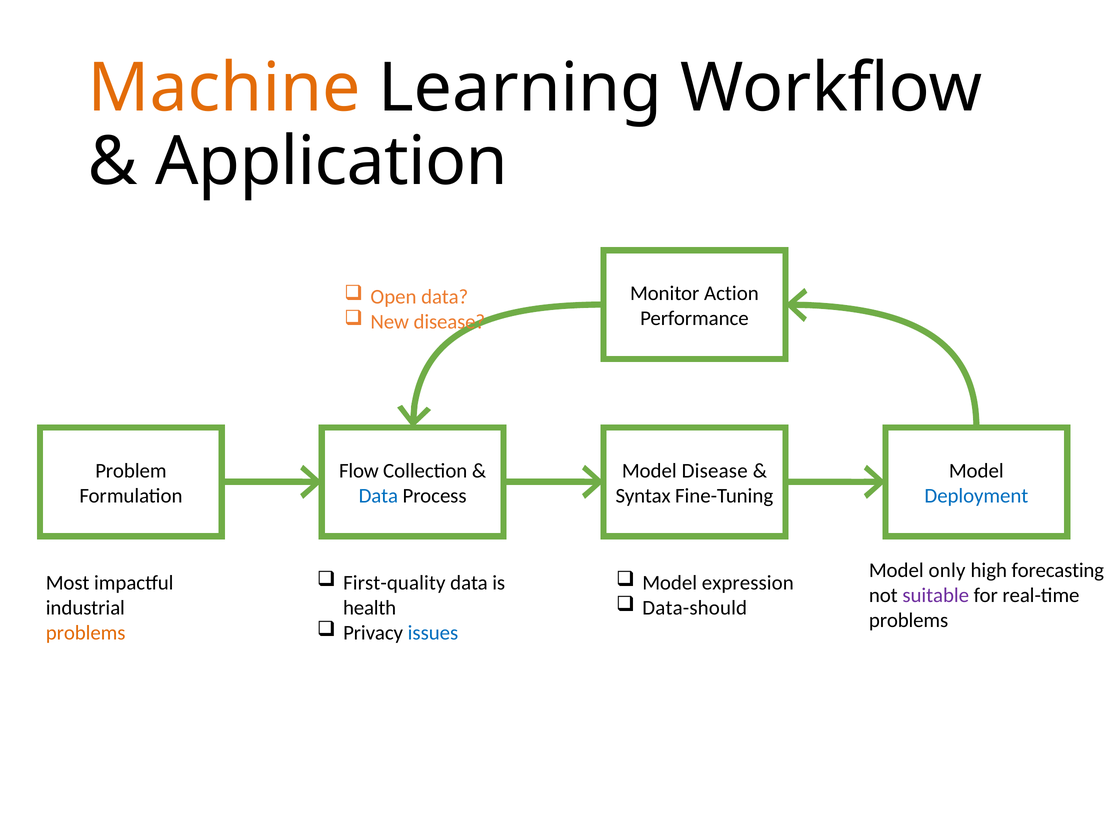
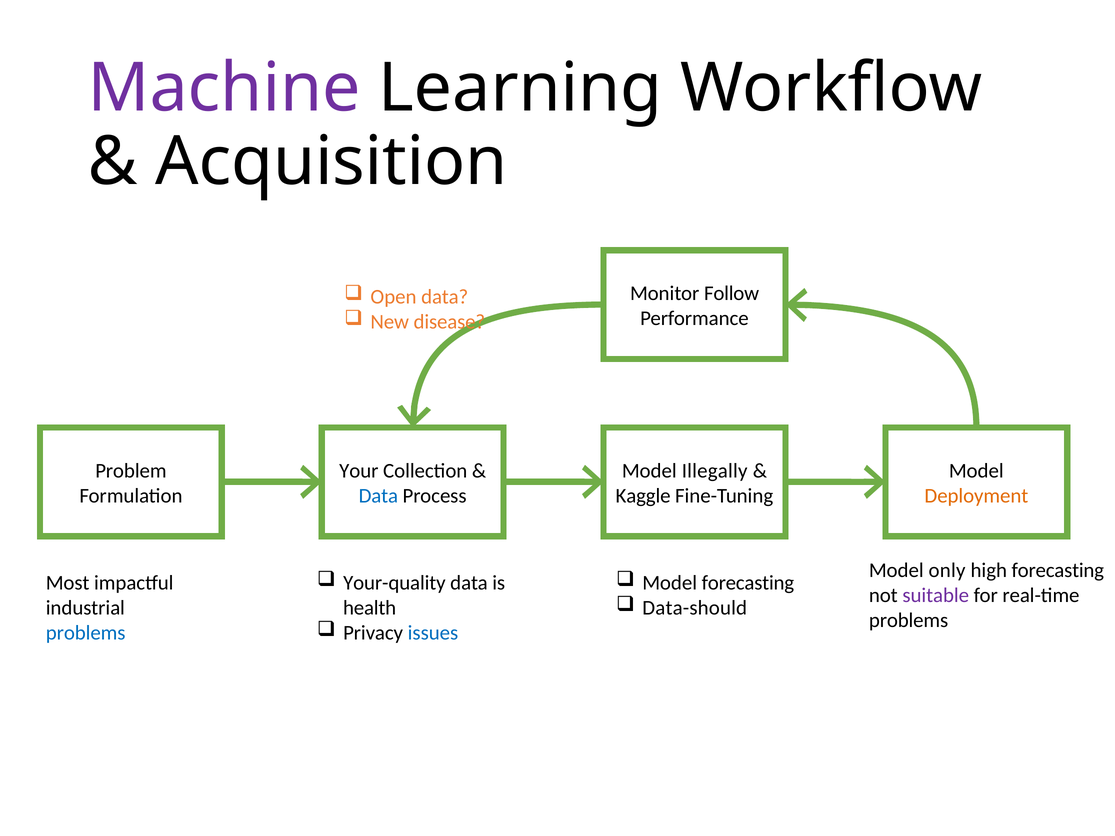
Machine colour: orange -> purple (224, 88)
Application: Application -> Acquisition (331, 162)
Action: Action -> Follow (732, 294)
Flow: Flow -> Your (359, 471)
Model Disease: Disease -> Illegally (715, 471)
Syntax: Syntax -> Kaggle (643, 496)
Deployment colour: blue -> orange (976, 496)
Model expression: expression -> forecasting (748, 583)
First-quality: First-quality -> Your-quality (394, 583)
problems colour: orange -> blue (86, 633)
